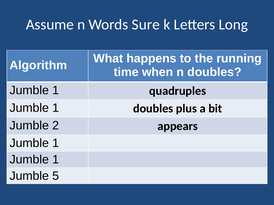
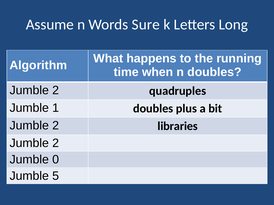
1: 1 -> 2 (56, 91)
appears: appears -> libraries (178, 126)
1: 1 -> 2 (56, 144)
1: 1 -> 0 (56, 160)
